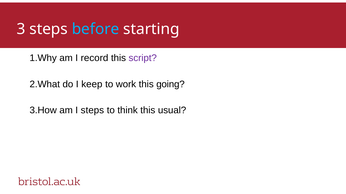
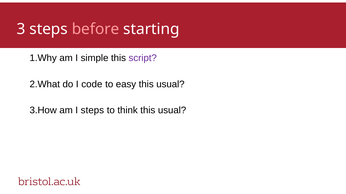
before colour: light blue -> pink (96, 29)
record: record -> simple (95, 58)
keep: keep -> code (92, 84)
work: work -> easy (126, 84)
going: going -> usual (170, 84)
